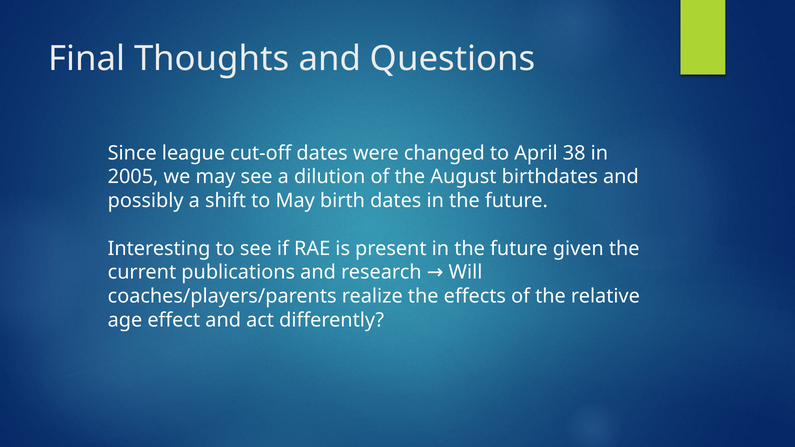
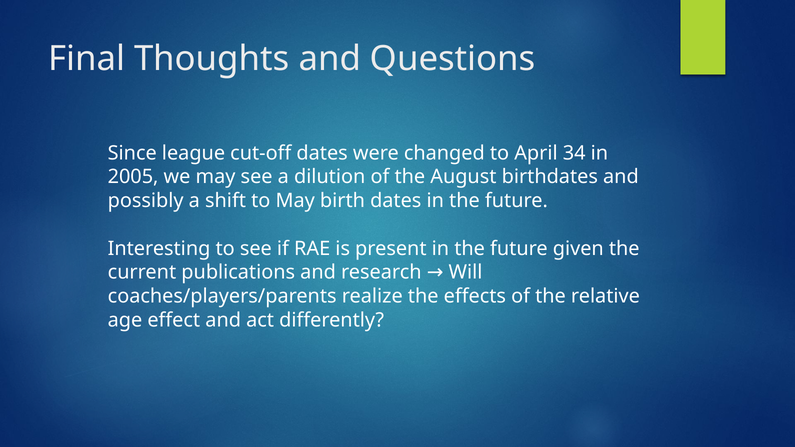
38: 38 -> 34 (574, 153)
